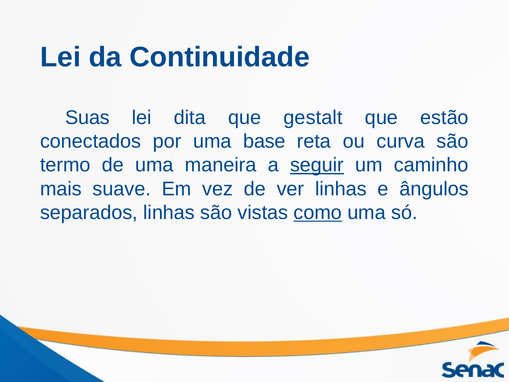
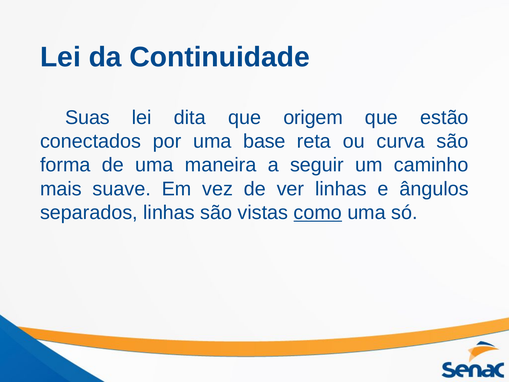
gestalt: gestalt -> origem (313, 117)
termo: termo -> forma (65, 165)
seguir underline: present -> none (317, 165)
